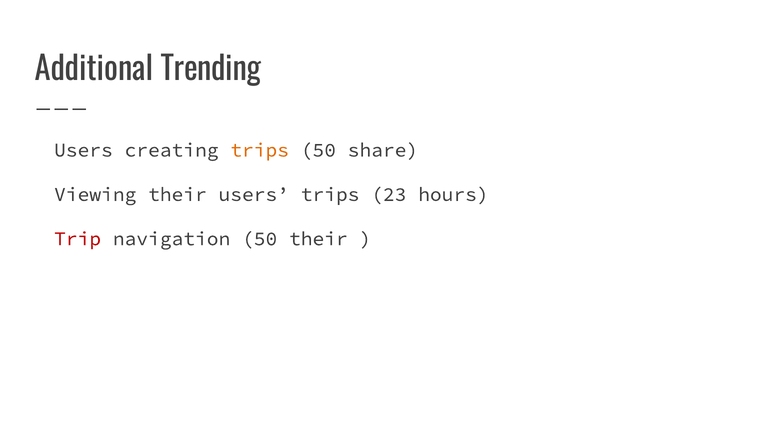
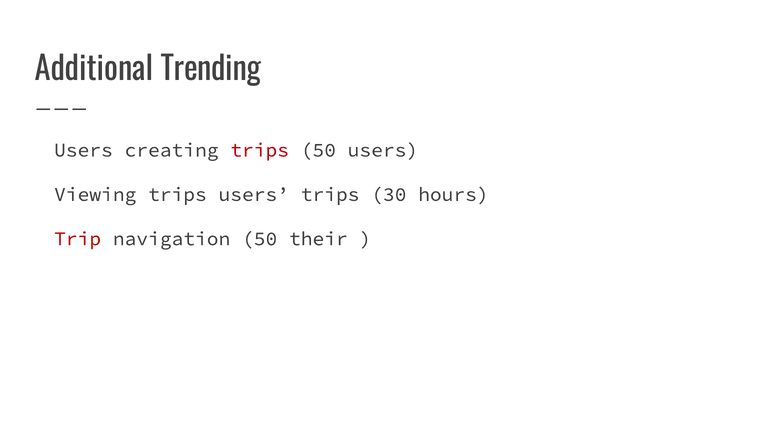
trips colour: orange -> red (260, 150)
50 share: share -> users (383, 150)
Viewing their: their -> trips (177, 195)
23: 23 -> 30 (389, 195)
